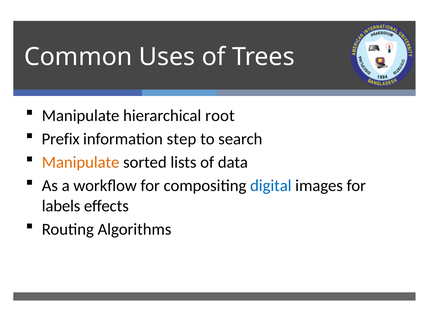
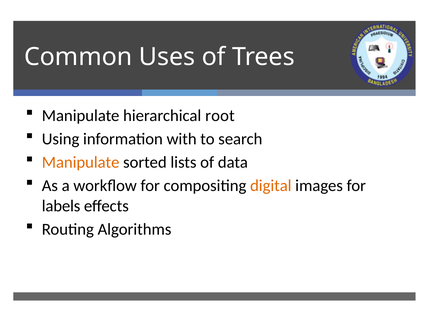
Prefix: Prefix -> Using (61, 139)
step: step -> with (182, 139)
digital colour: blue -> orange (271, 186)
